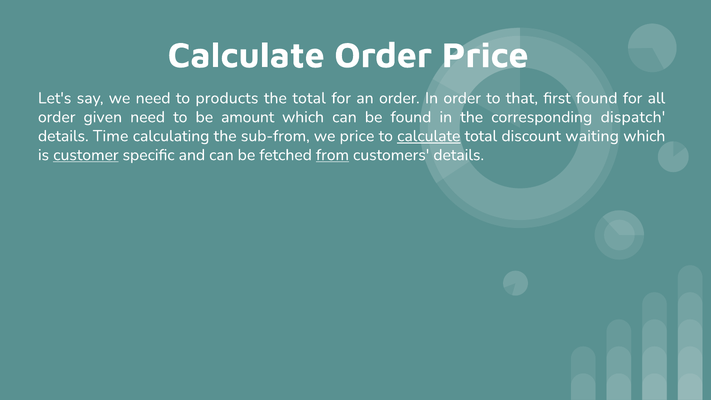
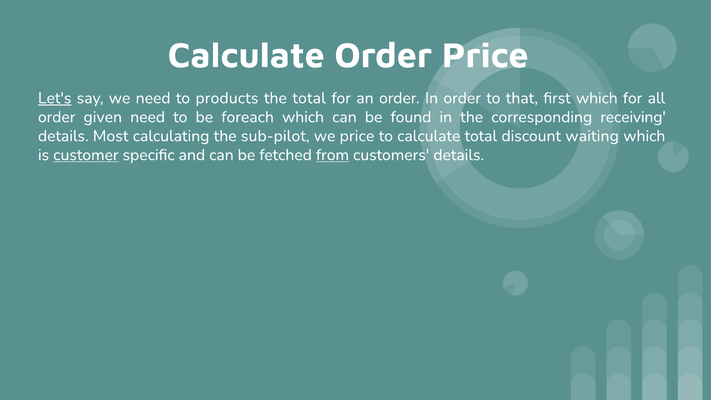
Let's underline: none -> present (55, 98)
first found: found -> which (597, 98)
amount: amount -> foreach (248, 117)
dispatch: dispatch -> receiving (633, 117)
Time: Time -> Most (111, 136)
sub-from: sub-from -> sub-pilot (275, 136)
calculate underline: present -> none (429, 136)
